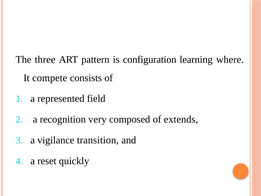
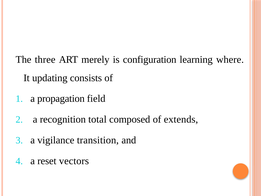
pattern: pattern -> merely (95, 59)
compete: compete -> updating (50, 78)
represented: represented -> propagation (61, 98)
very: very -> total (97, 119)
quickly: quickly -> vectors (74, 161)
